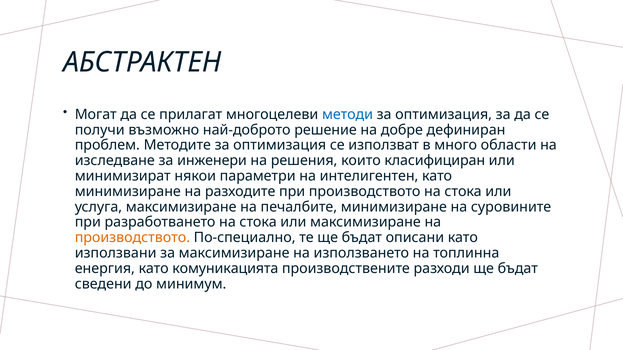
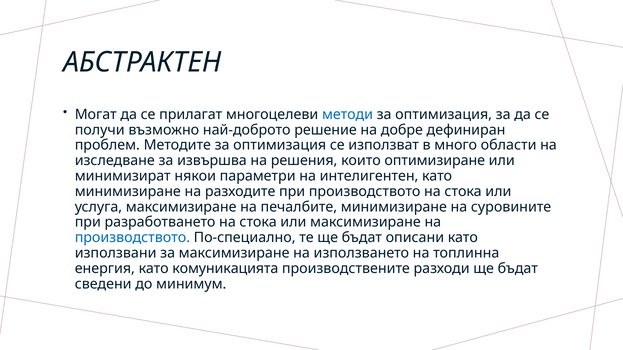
инженери: инженери -> извършва (212, 161)
класифициран: класифициран -> оптимизиране (435, 161)
производството colour: orange -> blue (132, 238)
